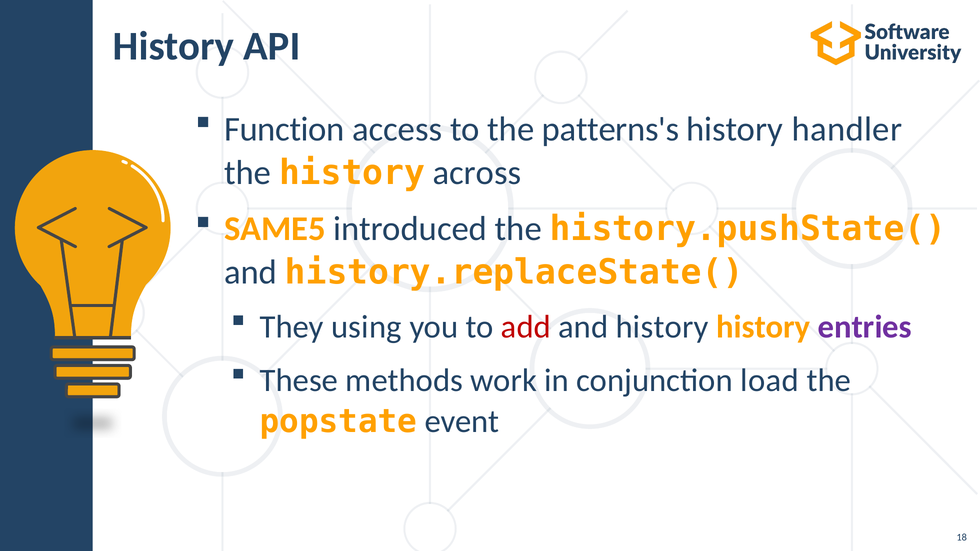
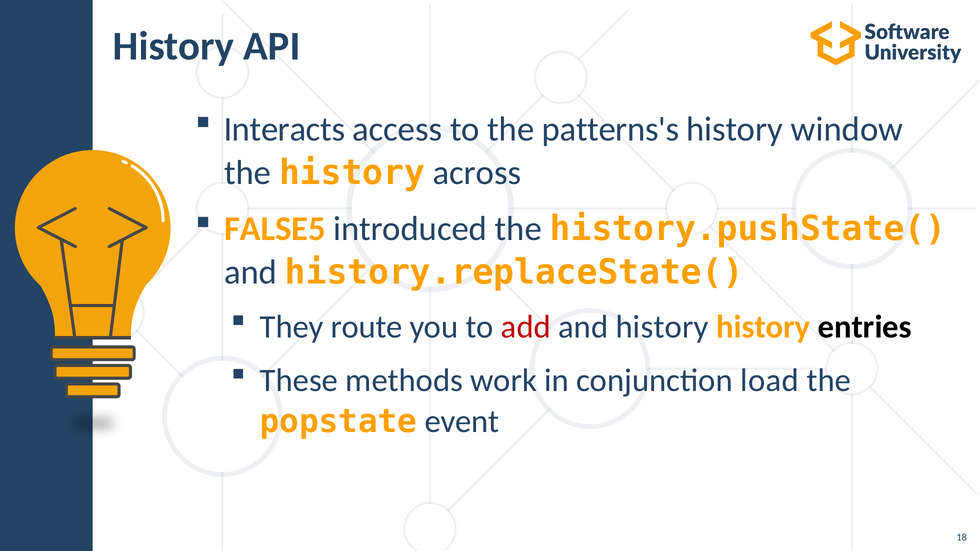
Function: Function -> Interacts (284, 129)
handler: handler -> window (847, 129)
SAME5: SAME5 -> FALSE5 (275, 229)
using: using -> route (367, 327)
entries colour: purple -> black (865, 327)
